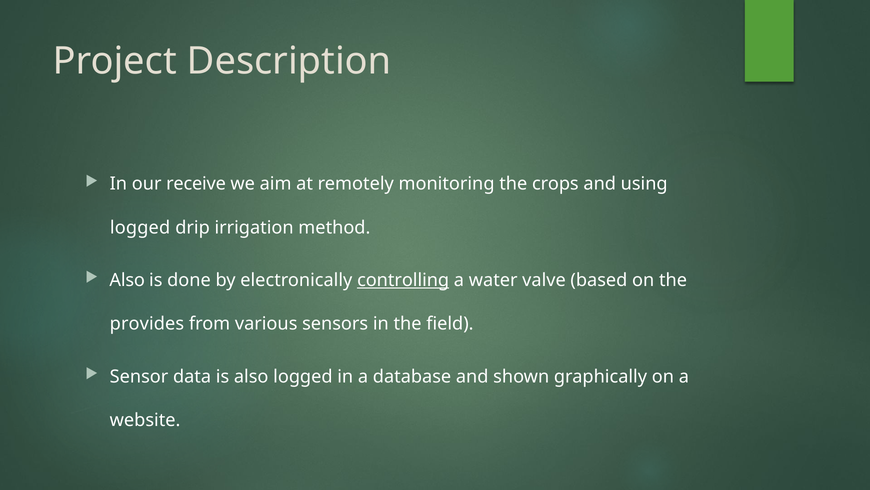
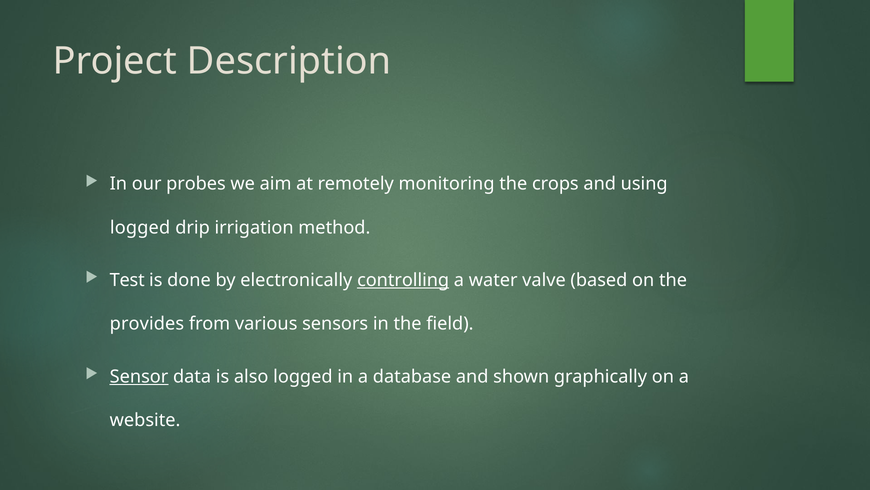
receive: receive -> probes (196, 184)
Also: Also -> Test (127, 280)
Sensor underline: none -> present (139, 376)
